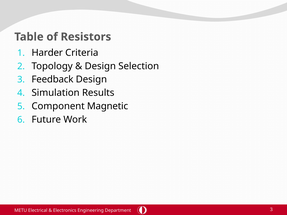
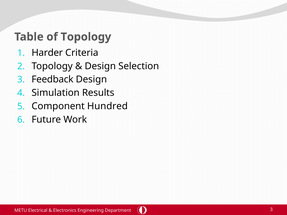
of Resistors: Resistors -> Topology (86, 37)
Magnetic: Magnetic -> Hundred (107, 106)
